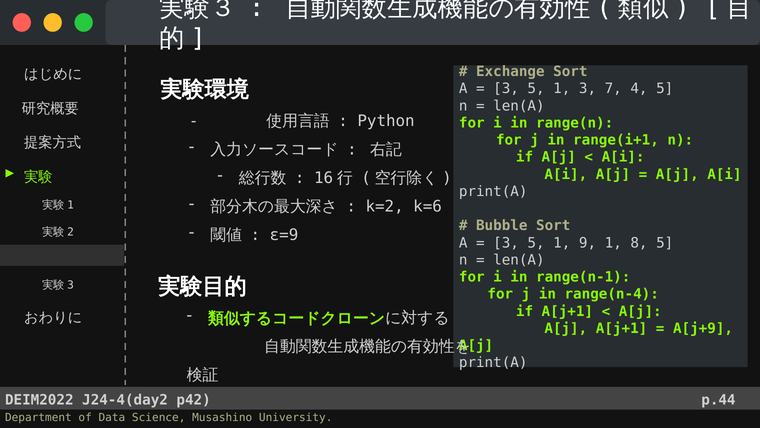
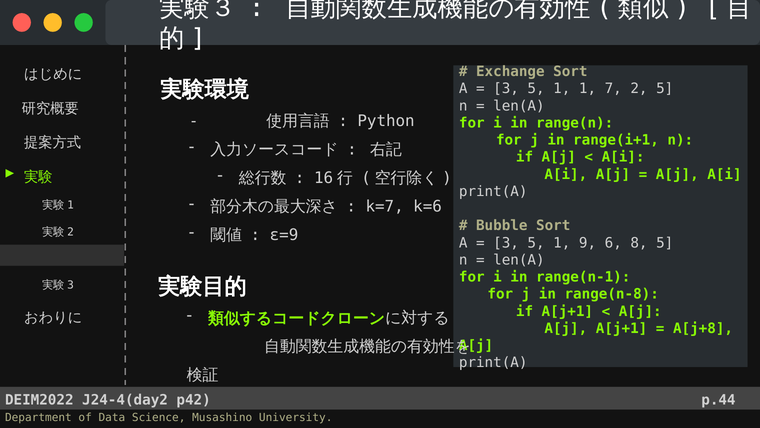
1 3: 3 -> 1 (588, 89)
4: 4 -> 2 (639, 89)
k=2: k=2 -> k=7 (385, 206)
9 1: 1 -> 6 (613, 243)
range(n-4: range(n-4 -> range(n-8 (612, 294)
A[j+9: A[j+9 -> A[j+8 (703, 328)
